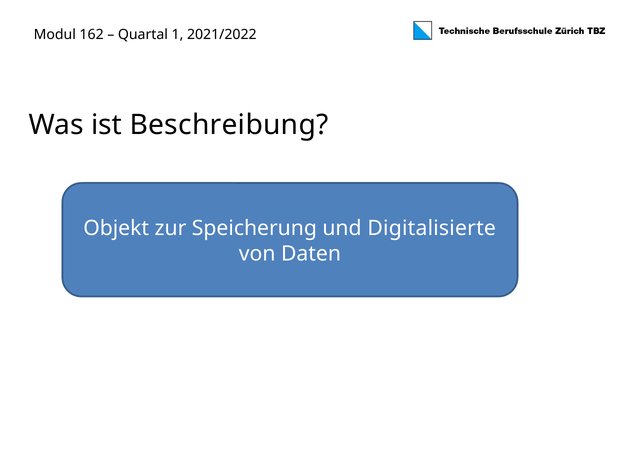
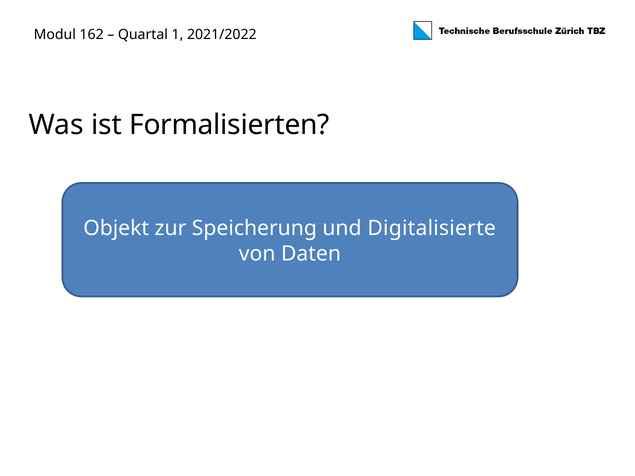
Beschreibung: Beschreibung -> Formalisierten (229, 125)
